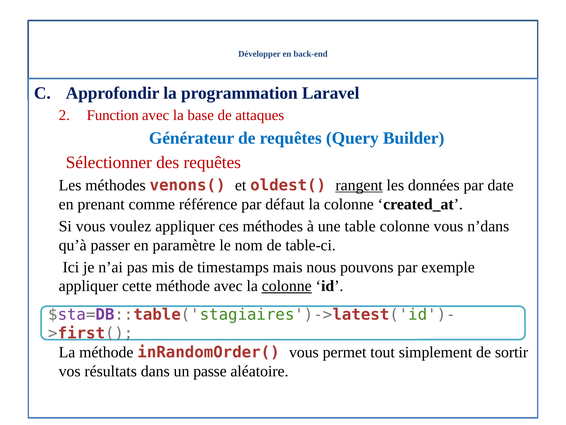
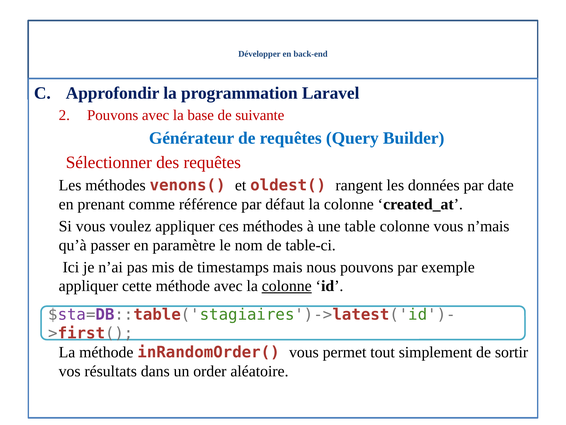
Function: Function -> Pouvons (113, 115)
attaques: attaques -> suivante (260, 115)
rangent underline: present -> none (359, 185)
n’dans: n’dans -> n’mais (488, 226)
passe: passe -> order (210, 371)
